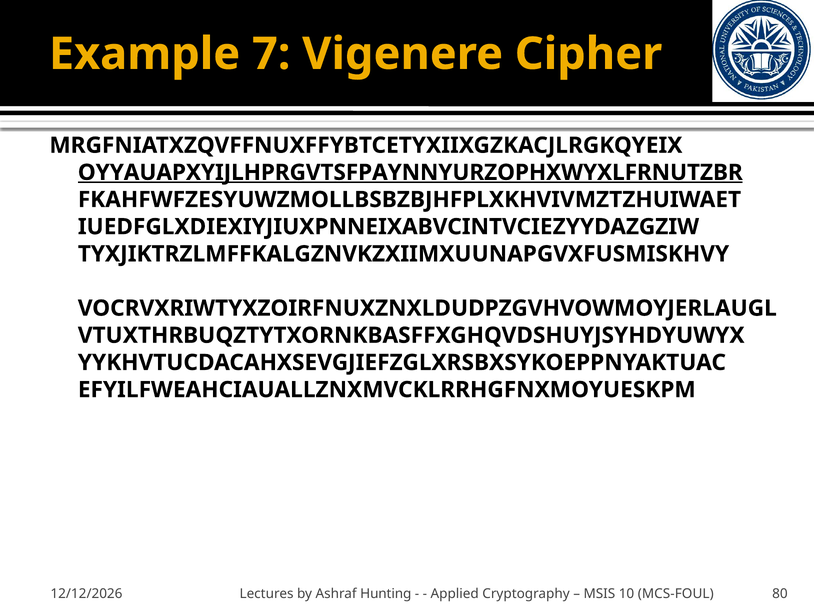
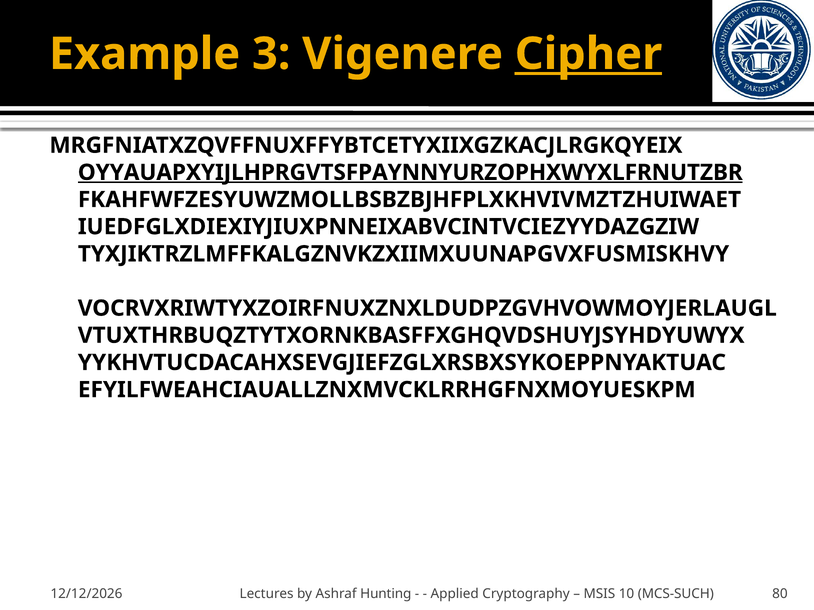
7: 7 -> 3 (271, 54)
Cipher underline: none -> present (589, 54)
MCS-FOUL: MCS-FOUL -> MCS-SUCH (676, 594)
